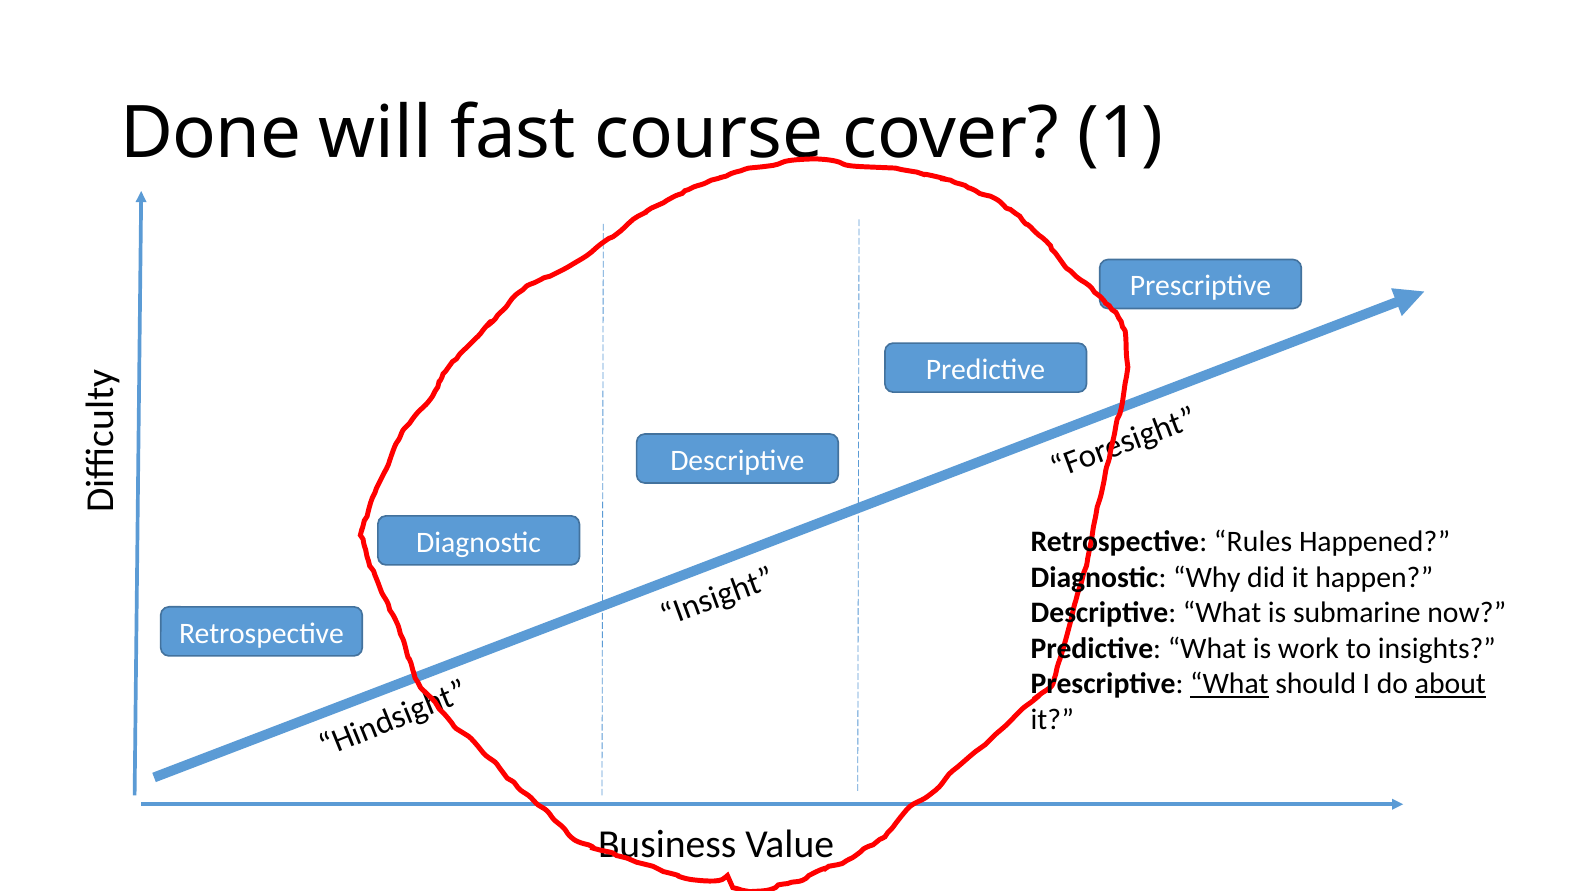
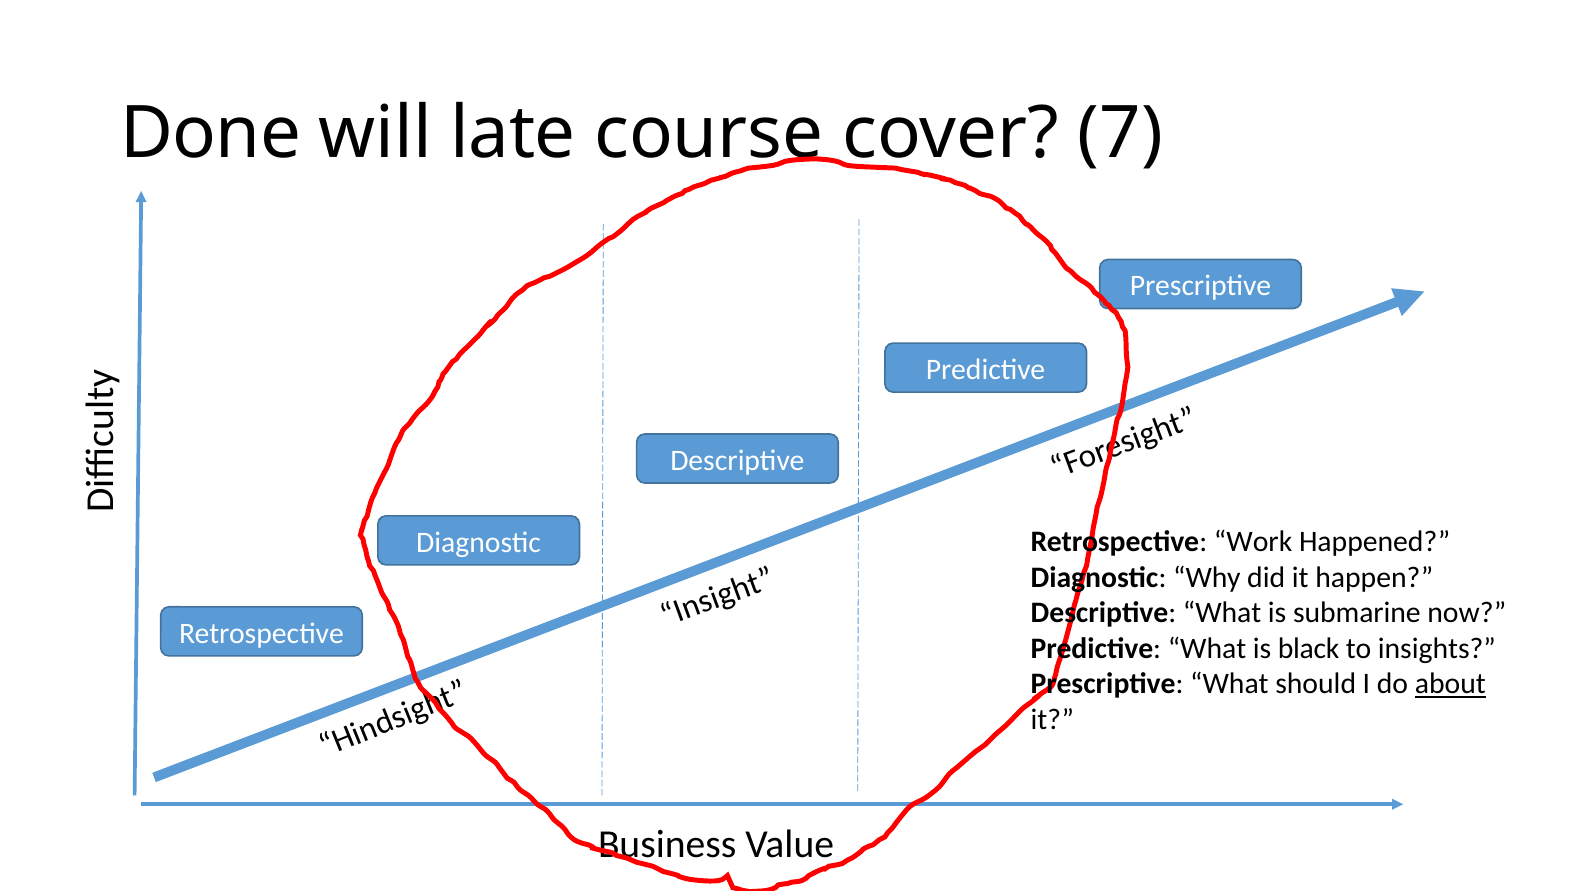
fast: fast -> late (513, 133)
1: 1 -> 7 (1120, 133)
Rules: Rules -> Work (1253, 542)
work: work -> black (1309, 649)
What underline: present -> none (1229, 684)
